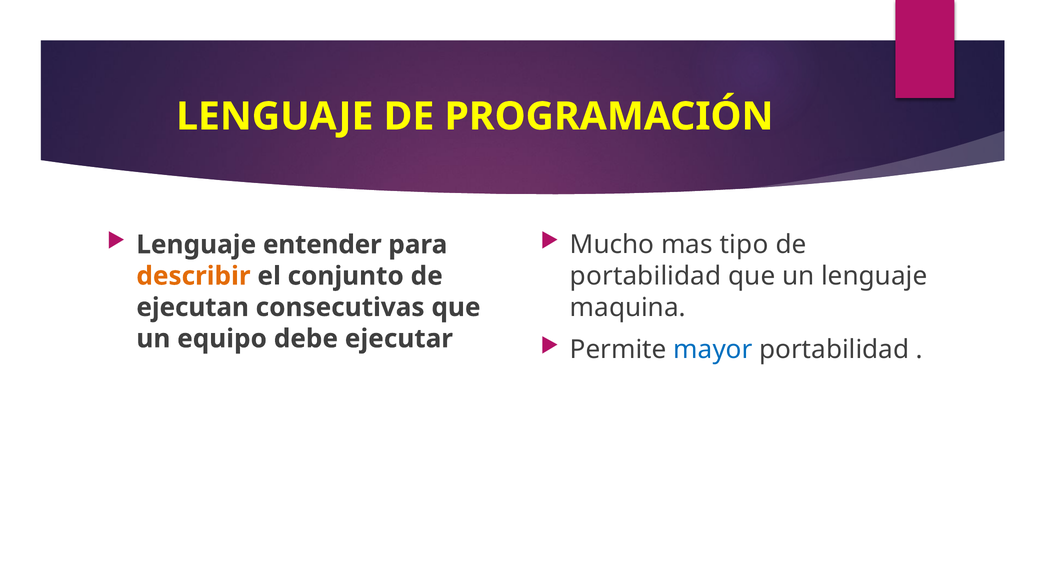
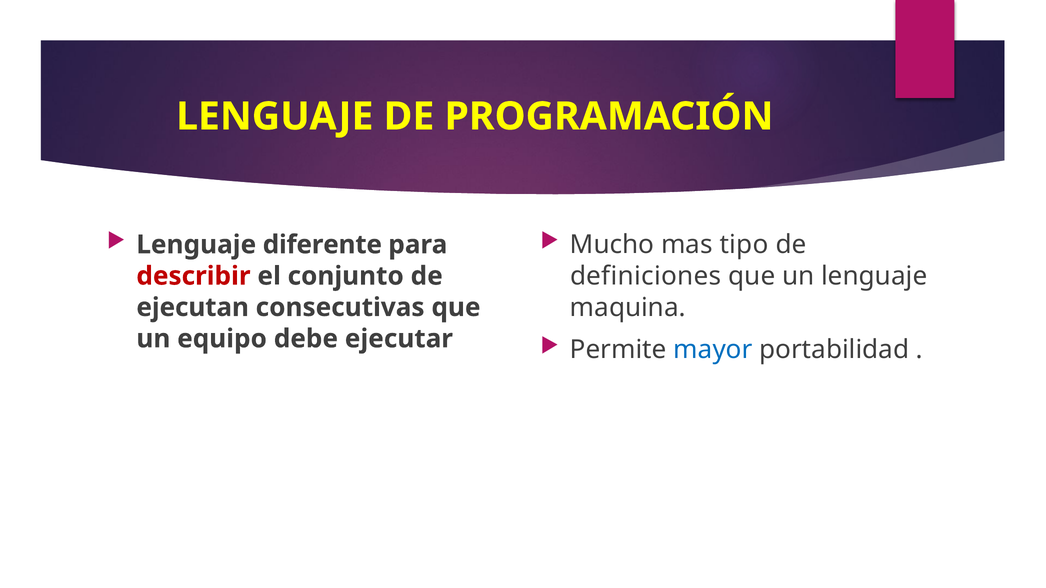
entender: entender -> diferente (322, 245)
portabilidad: portabilidad -> definiciones (646, 276)
describir colour: orange -> red (193, 276)
